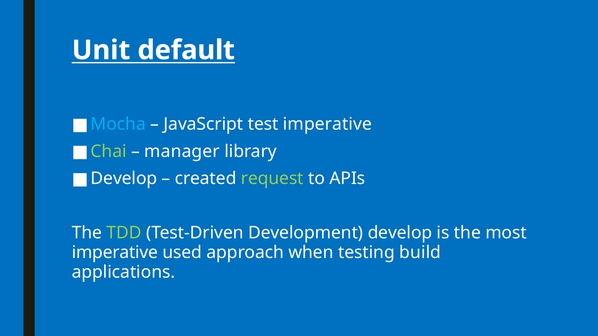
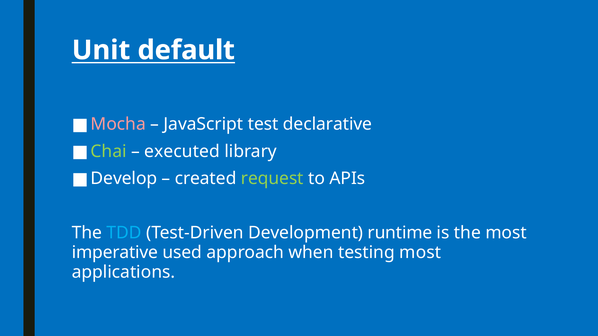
Mocha colour: light blue -> pink (118, 124)
test imperative: imperative -> declarative (328, 124)
manager: manager -> executed (182, 152)
TDD colour: light green -> light blue (124, 233)
Development develop: develop -> runtime (400, 233)
testing build: build -> most (420, 253)
